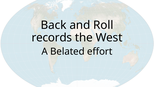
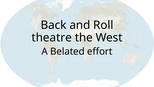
records: records -> theatre (52, 37)
